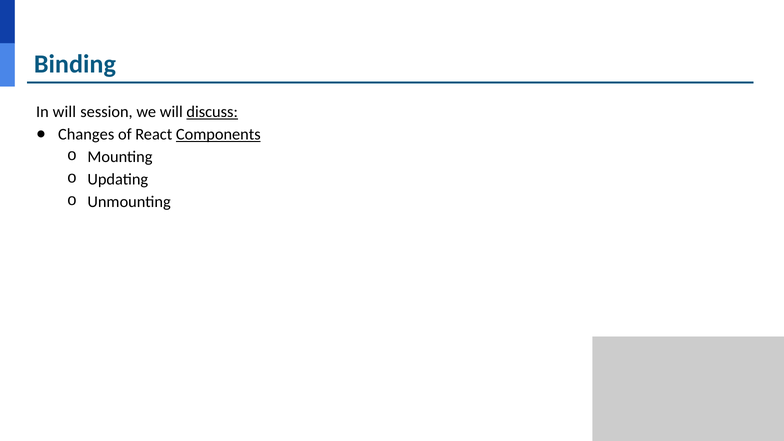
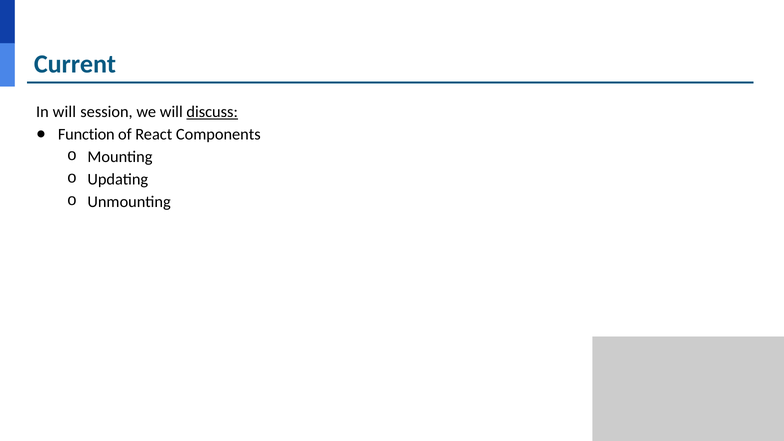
Binding: Binding -> Current (75, 64)
Changes: Changes -> Function (86, 134)
Components underline: present -> none (218, 134)
